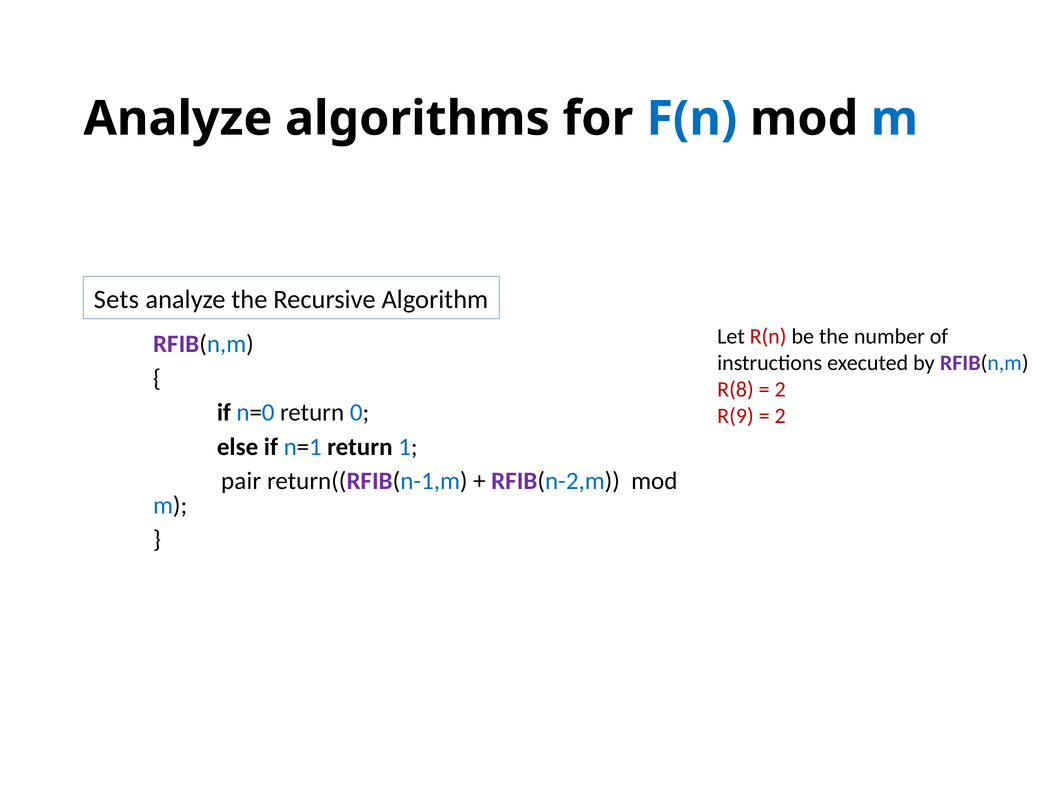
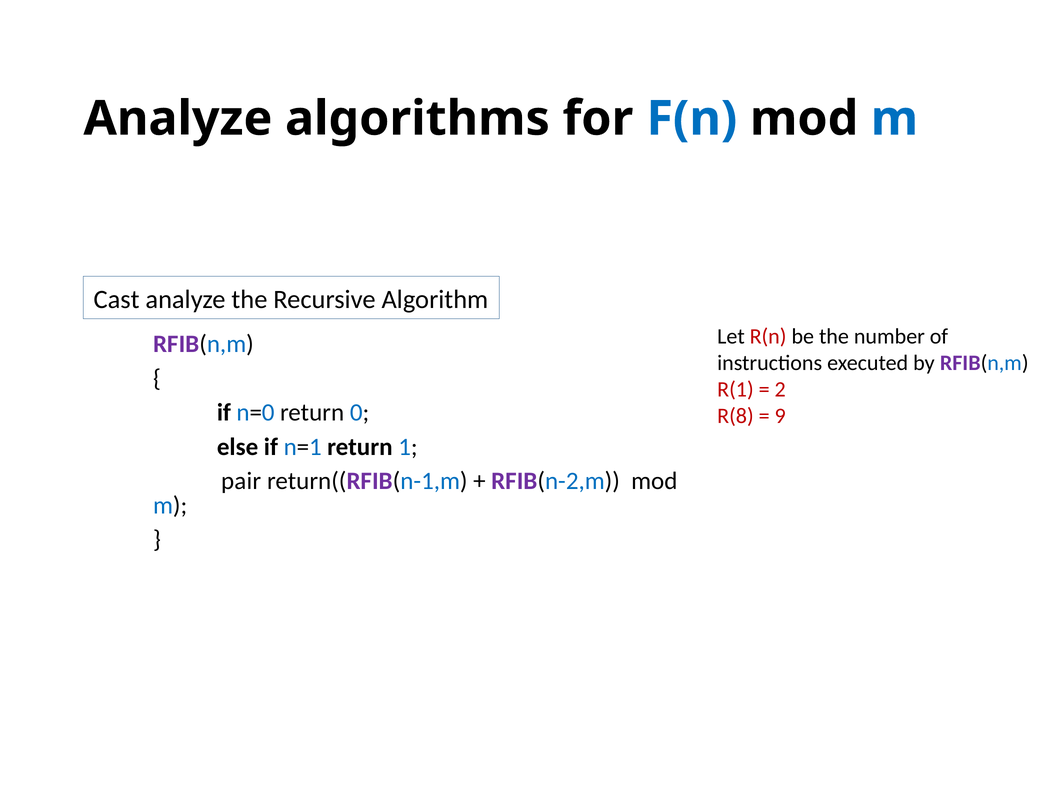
Sets: Sets -> Cast (117, 299)
R(8: R(8 -> R(1 (735, 390)
R(9: R(9 -> R(8 (735, 416)
2: 2 -> 9 (780, 416)
